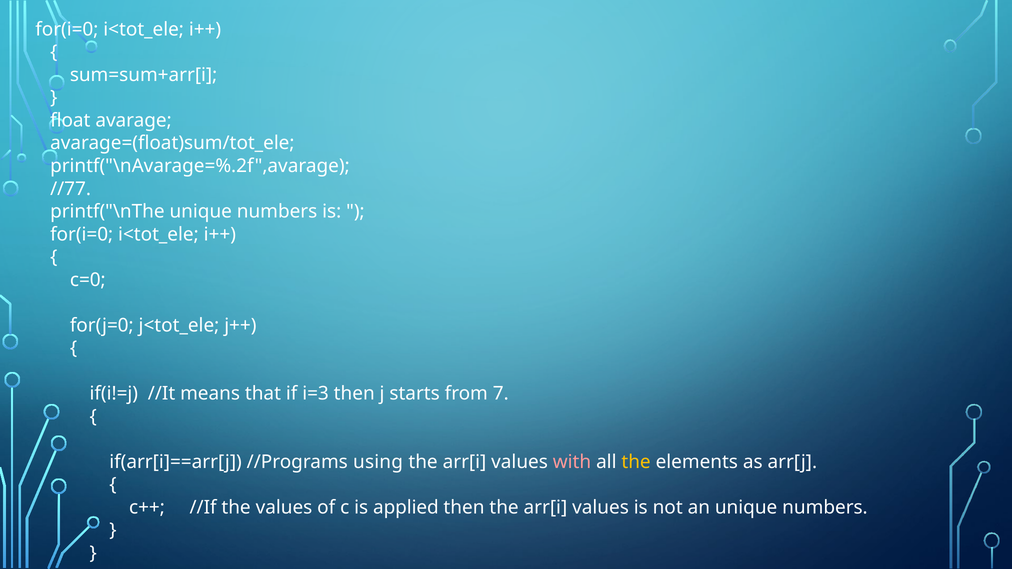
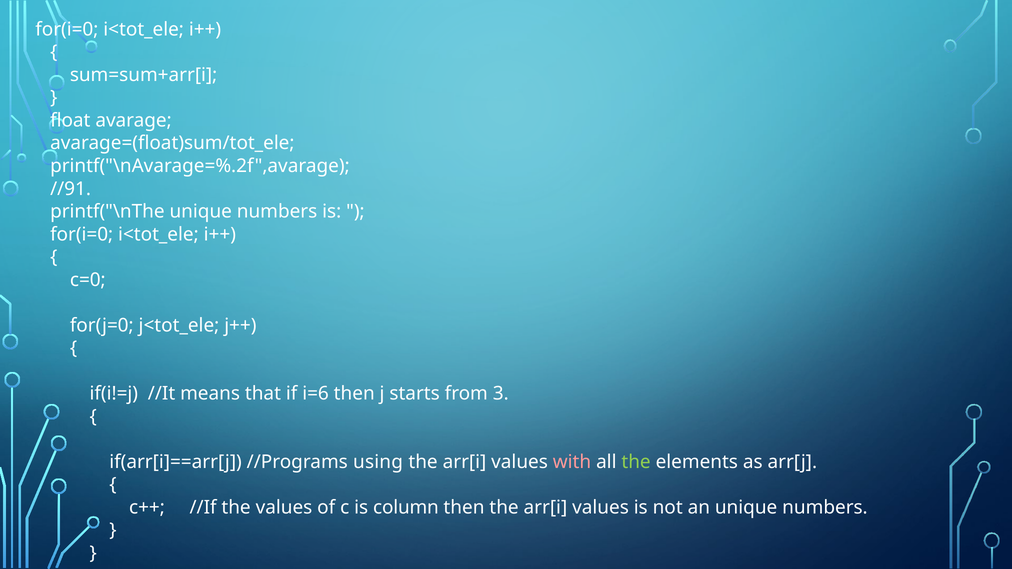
//77: //77 -> //91 (71, 189)
i=3: i=3 -> i=6 (316, 394)
7: 7 -> 3 (501, 394)
the colour: yellow -> light green (636, 462)
applied: applied -> column (406, 508)
